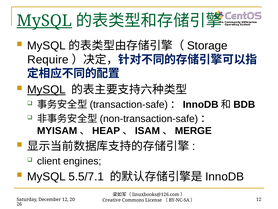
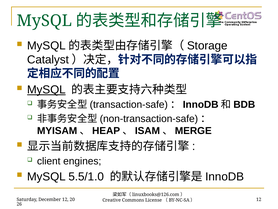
MySQL underline: present -> none (44, 21)
Require: Require -> Catalyst (48, 59)
5.5/7.1: 5.5/7.1 -> 5.5/1.0 (86, 176)
